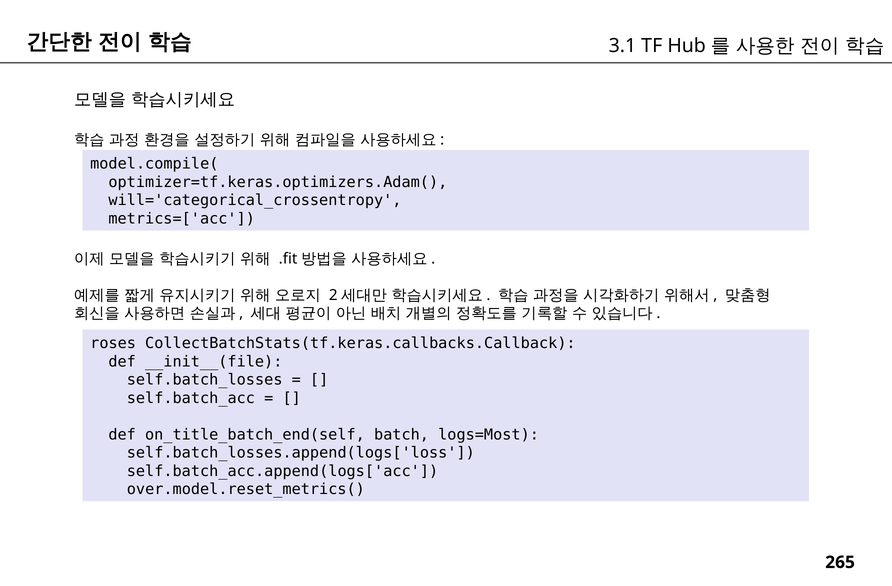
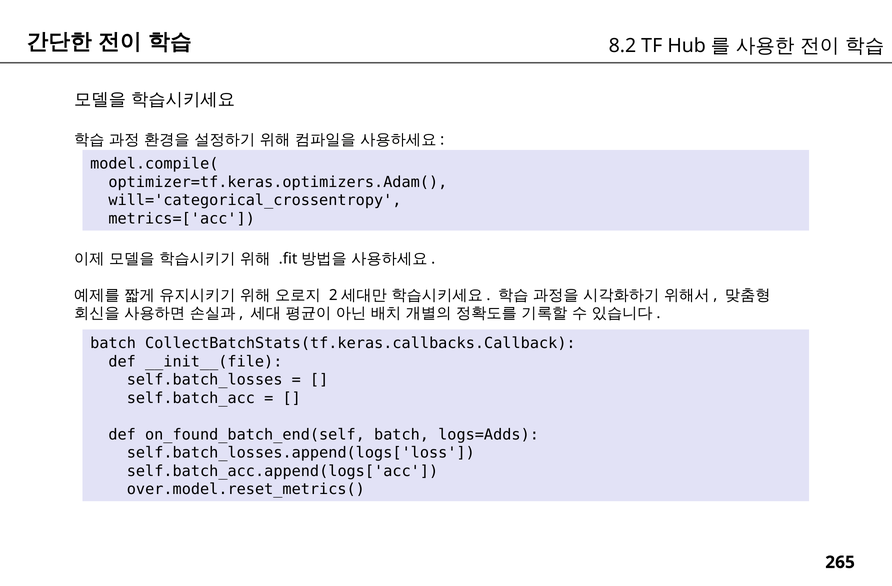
3.1: 3.1 -> 8.2 (622, 46)
roses: roses -> batch (113, 343)
on_title_batch_end(self: on_title_batch_end(self -> on_found_batch_end(self (255, 435)
logs=Most: logs=Most -> logs=Adds (489, 435)
